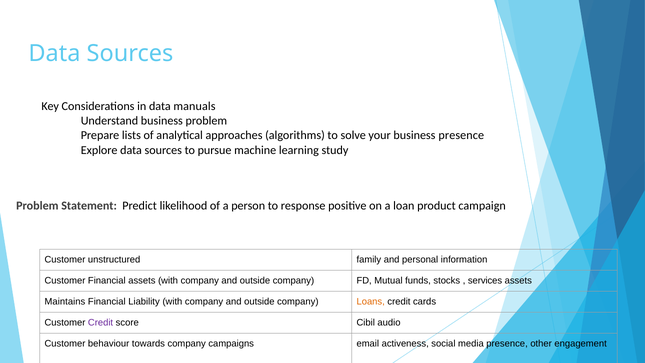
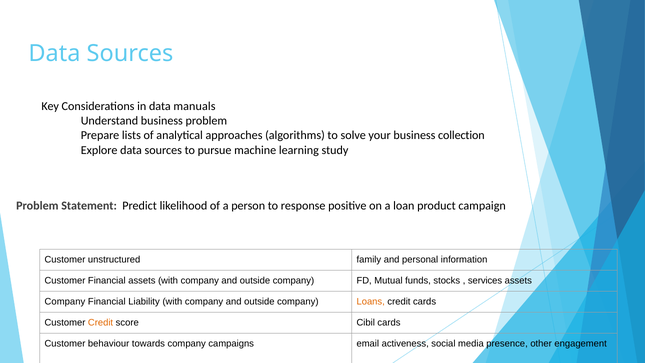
business presence: presence -> collection (461, 135)
Maintains: Maintains -> Company (65, 301)
Credit colour: purple -> orange (101, 322)
Cibil audio: audio -> cards (389, 322)
